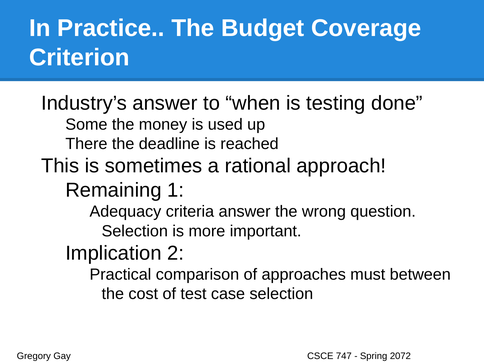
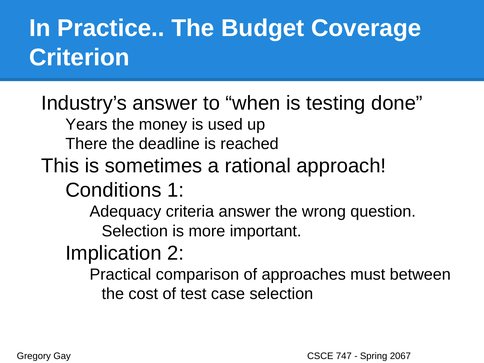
Some: Some -> Years (86, 125)
Remaining: Remaining -> Conditions (113, 190)
2072: 2072 -> 2067 (400, 356)
